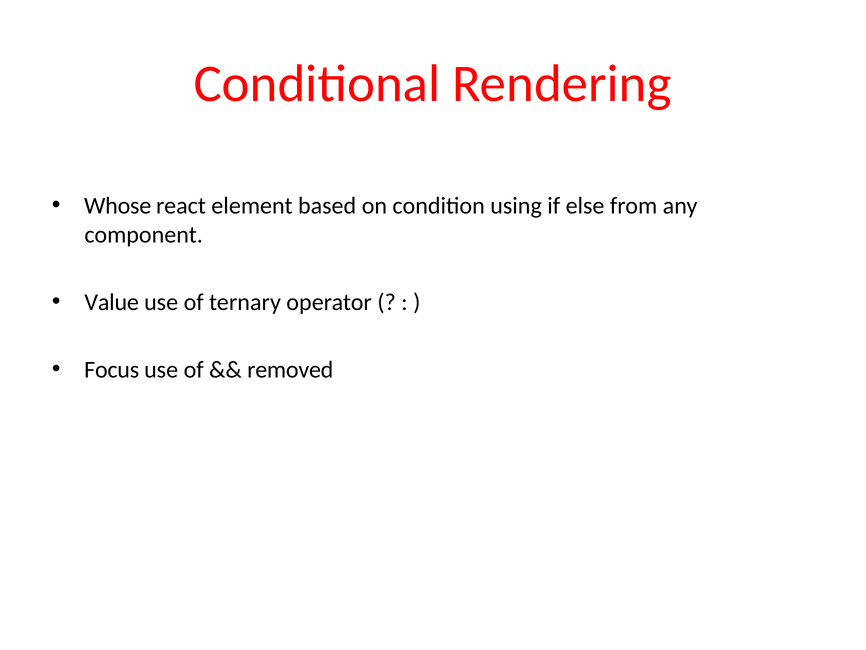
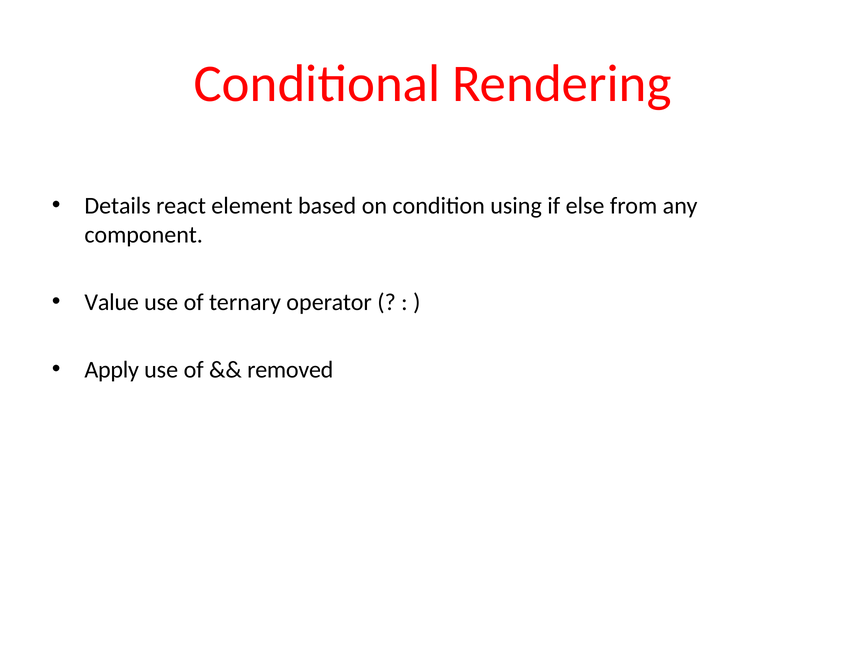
Whose: Whose -> Details (118, 206)
Focus: Focus -> Apply (112, 369)
